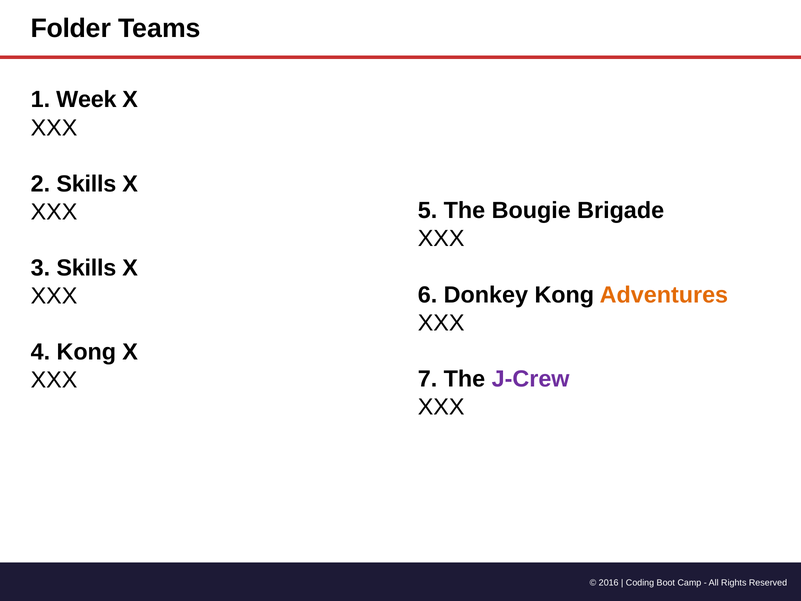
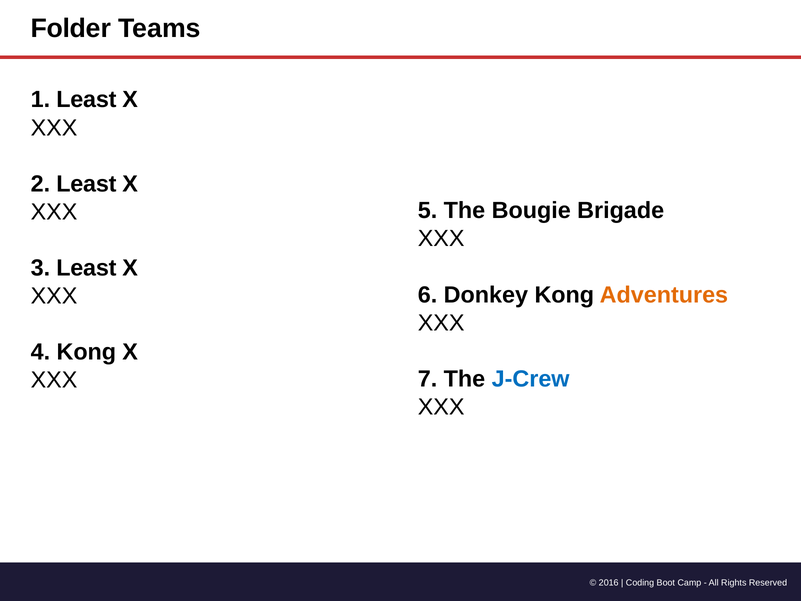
1 Week: Week -> Least (86, 100)
2 Skills: Skills -> Least (86, 184)
3 Skills: Skills -> Least (86, 268)
J-Crew colour: purple -> blue (531, 379)
